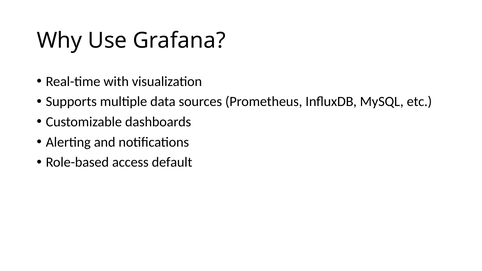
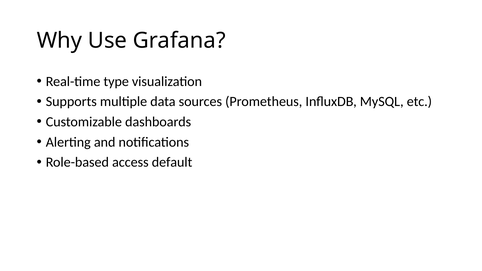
with: with -> type (116, 81)
